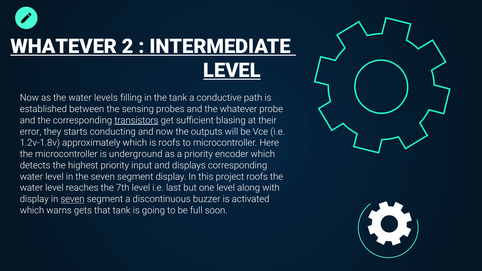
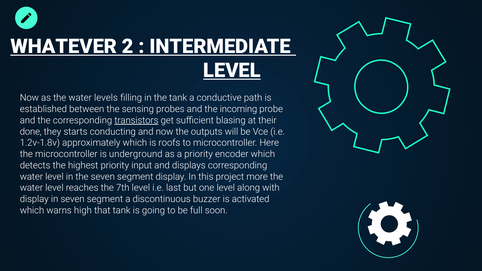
the whatever: whatever -> incoming (239, 109)
error: error -> done (31, 132)
project roofs: roofs -> more (257, 177)
seven underline: present -> none (73, 199)
gets: gets -> high (83, 210)
